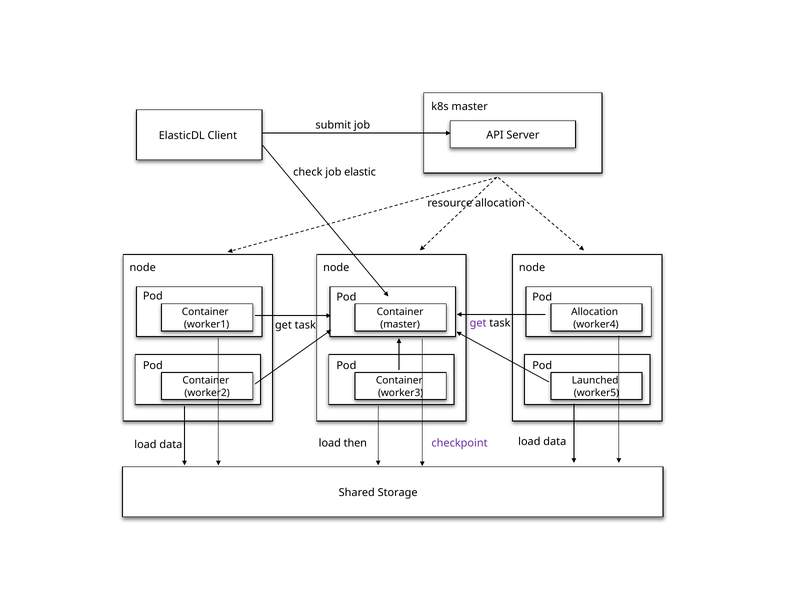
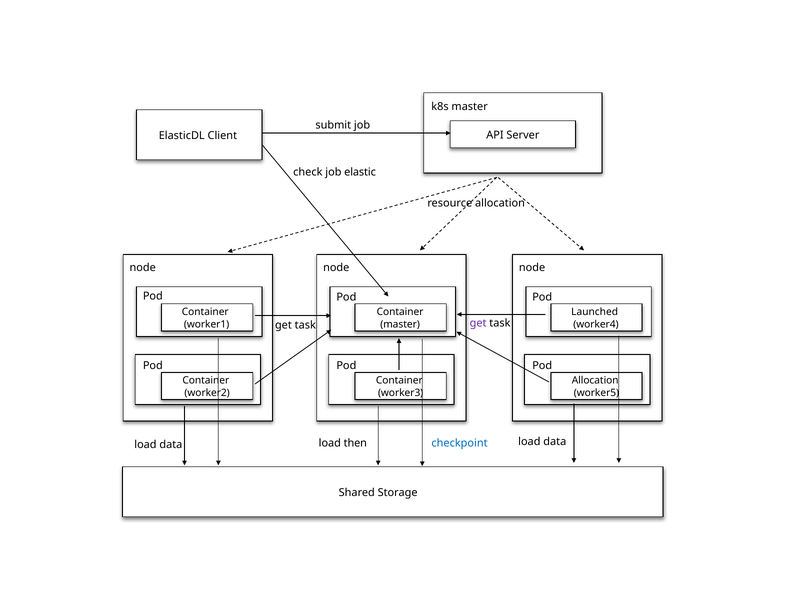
Allocation: Allocation -> Launched (595, 312)
Launched: Launched -> Allocation (595, 381)
checkpoint colour: purple -> blue (460, 443)
